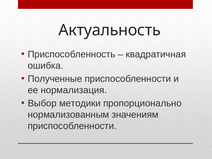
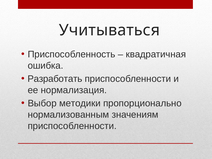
Актуальность: Актуальность -> Учитываться (109, 30)
Полученные: Полученные -> Разработать (55, 79)
